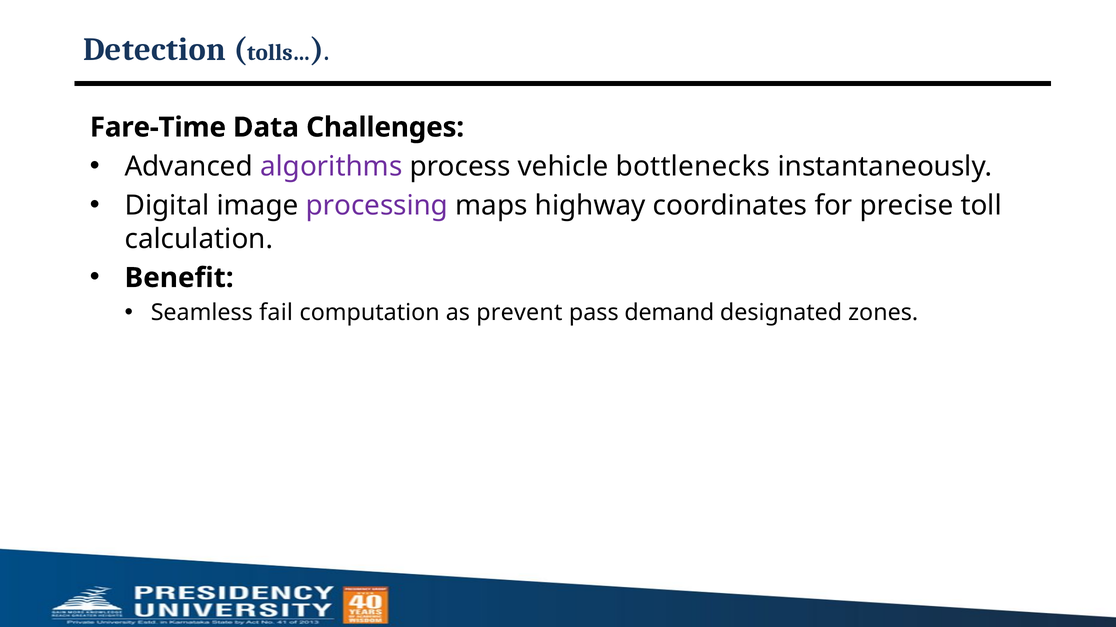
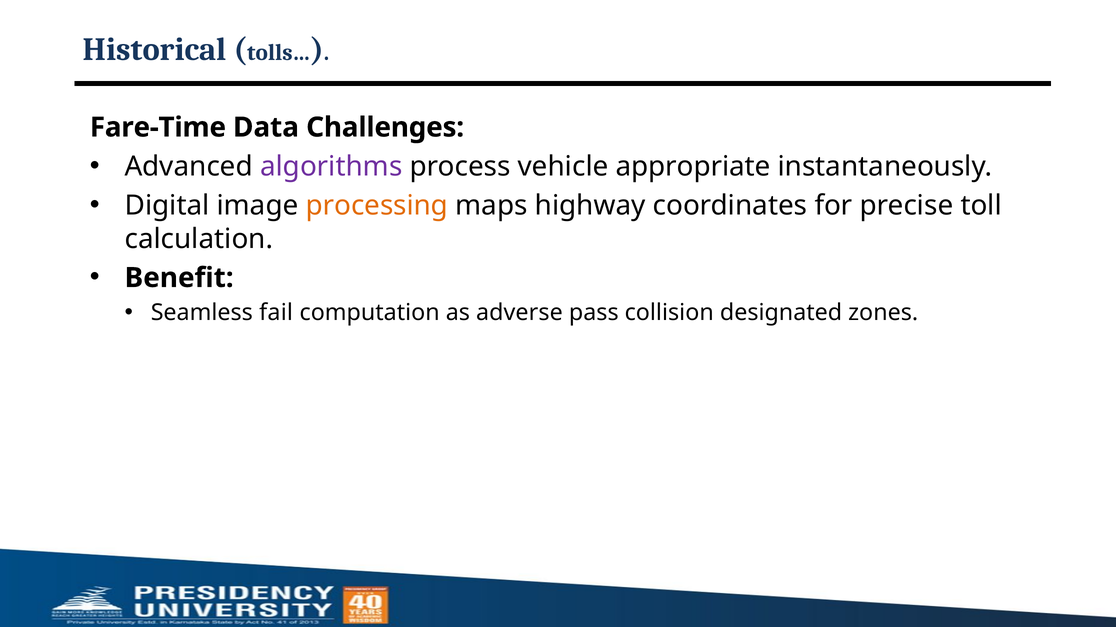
Detection: Detection -> Historical (155, 50)
bottlenecks: bottlenecks -> appropriate (693, 167)
processing colour: purple -> orange (377, 206)
prevent: prevent -> adverse (519, 313)
demand: demand -> collision (669, 313)
